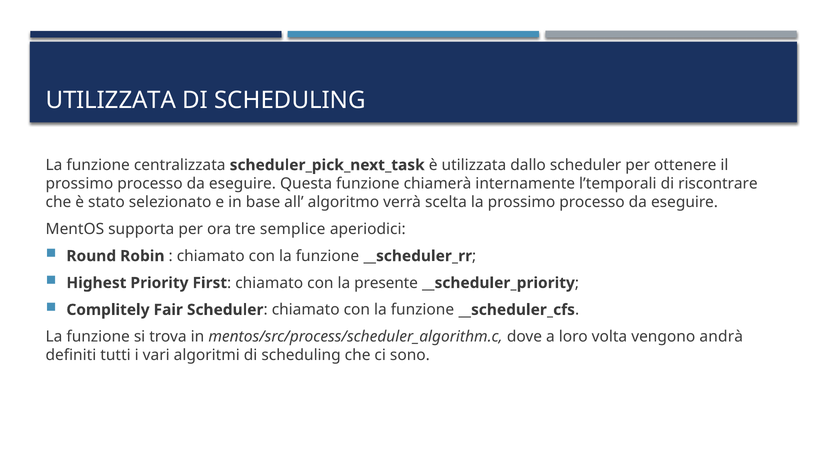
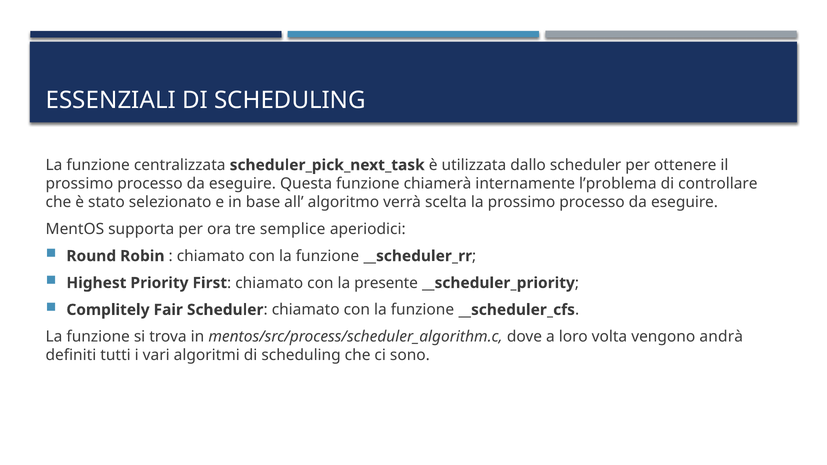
UTILIZZATA: UTILIZZATA -> ESSENZIALI (111, 100)
l’temporali: l’temporali -> l’problema (618, 184)
riscontrare: riscontrare -> controllare (718, 184)
